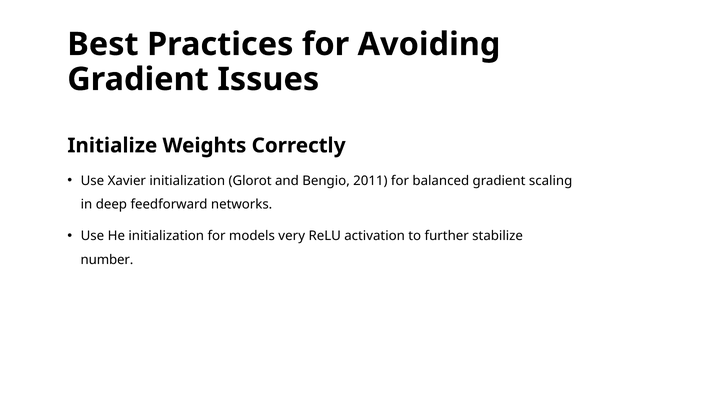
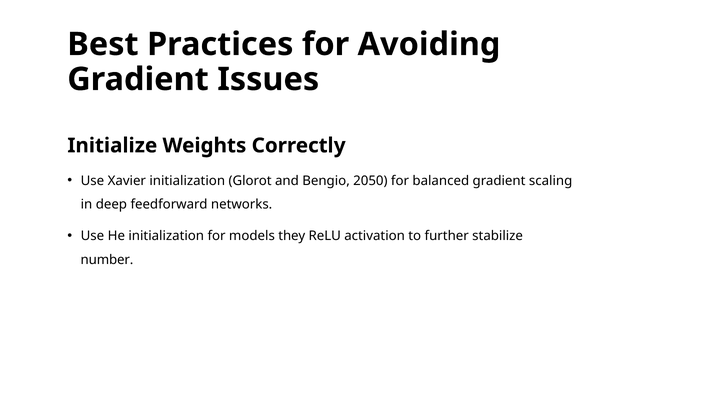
2011: 2011 -> 2050 (370, 181)
very: very -> they (292, 236)
